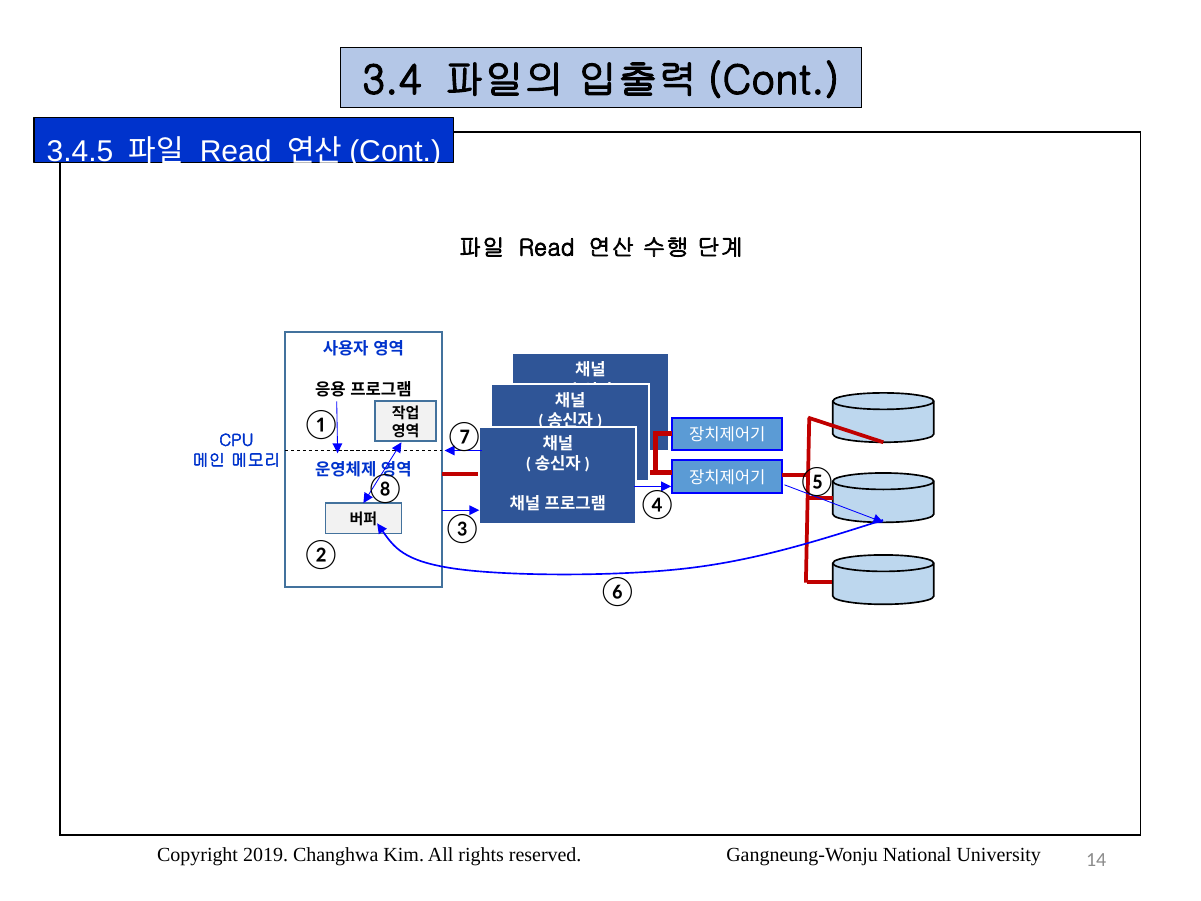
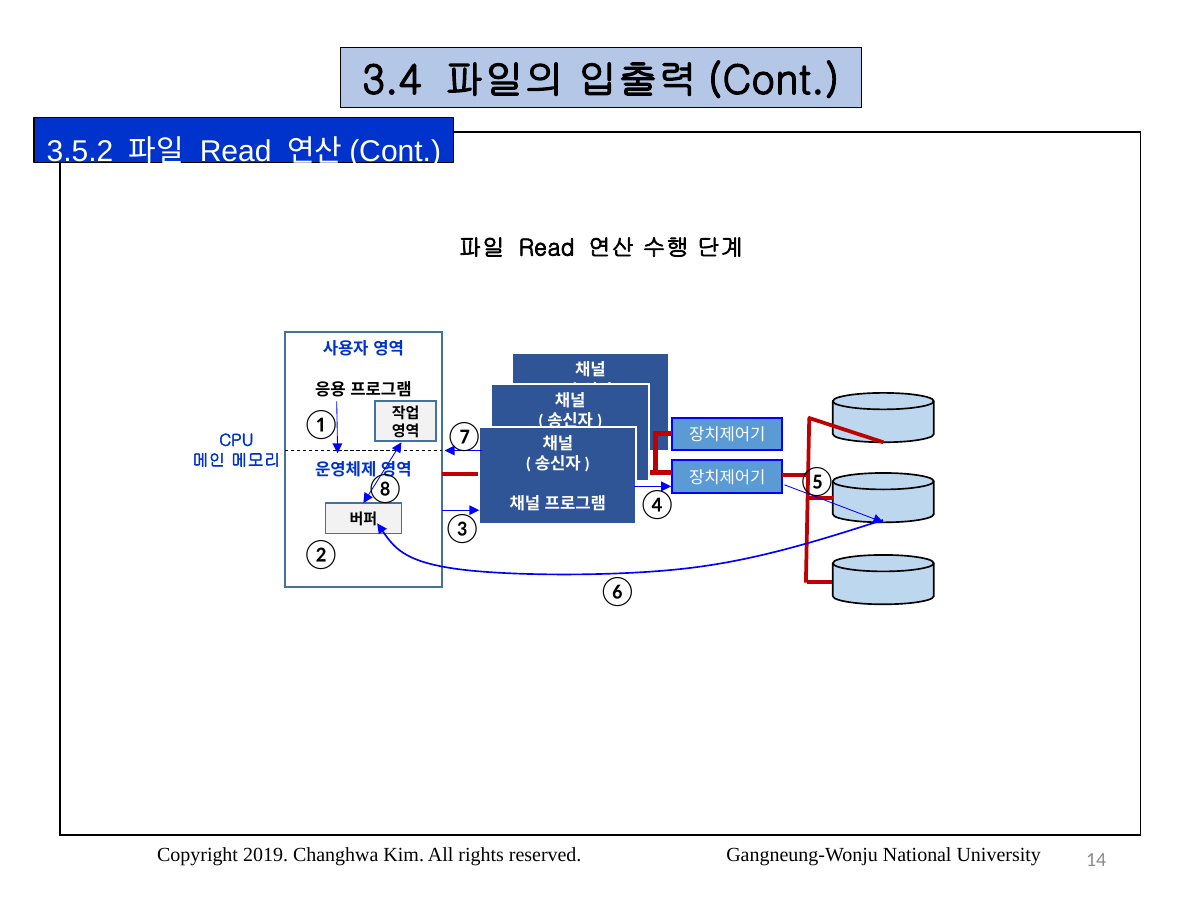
3.4.5: 3.4.5 -> 3.5.2 (80, 151)
